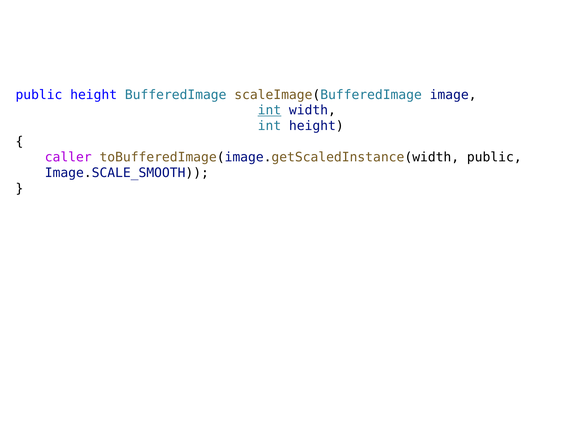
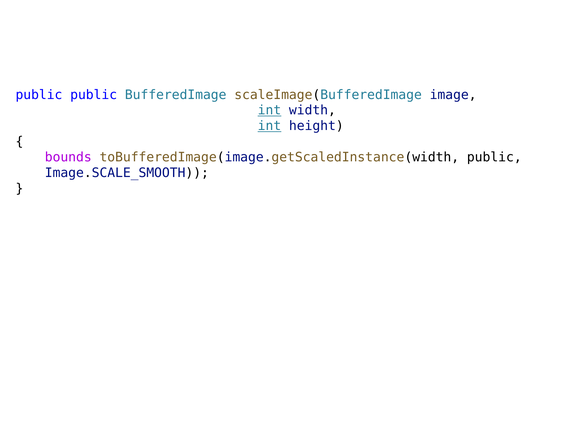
public height: height -> public (94, 95)
int underline: none -> present (269, 126)
caller: caller -> bounds (68, 157)
